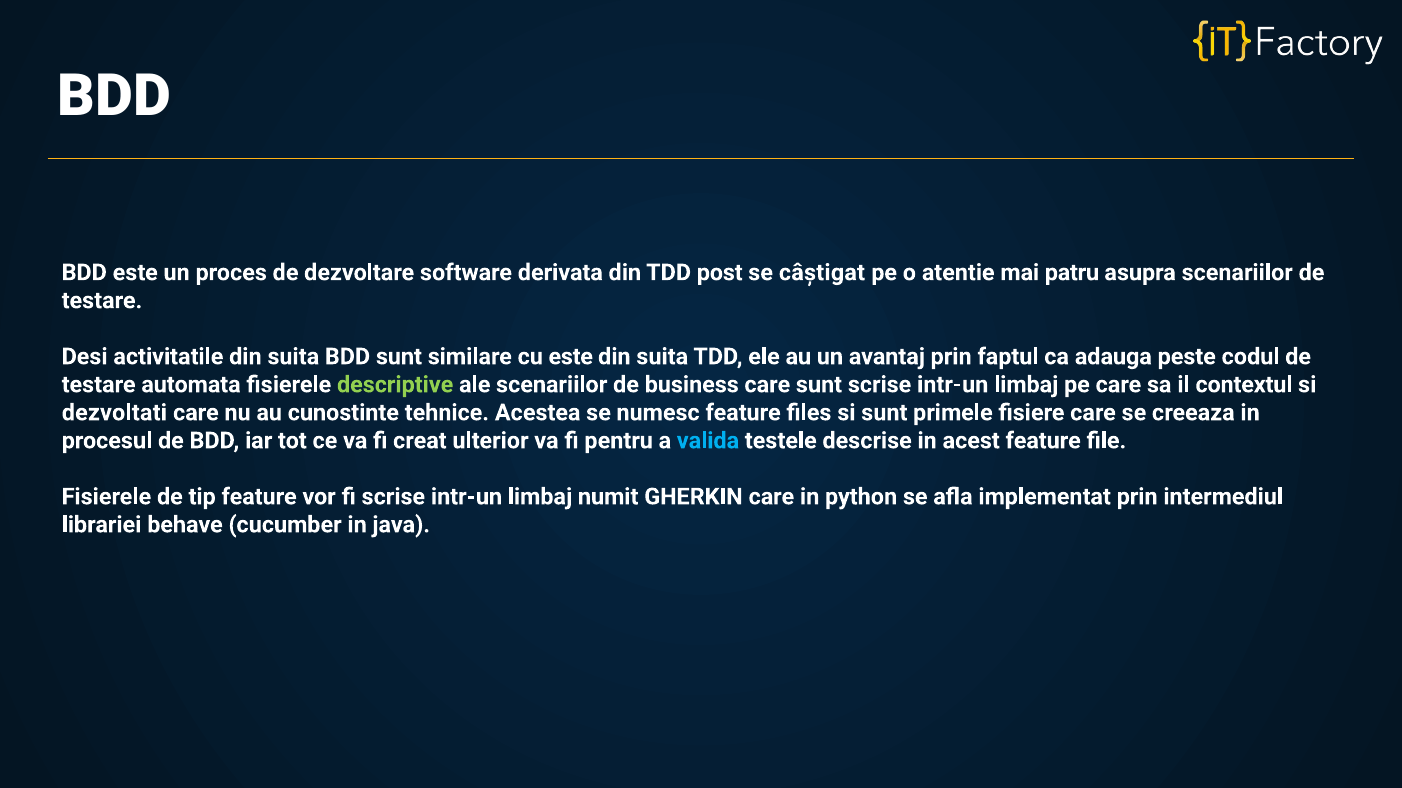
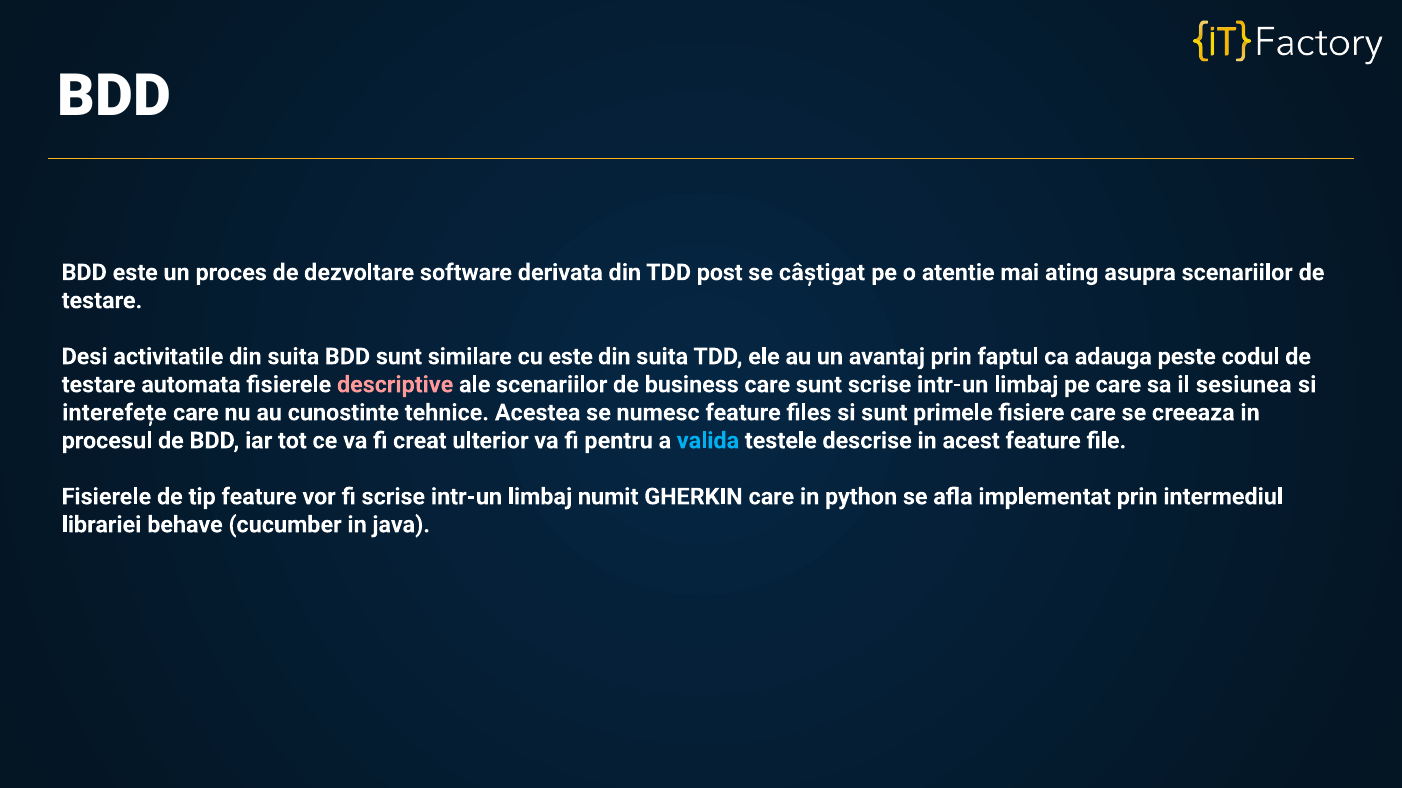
patru: patru -> ating (1072, 273)
descriptive colour: light green -> pink (395, 385)
contextul: contextul -> sesiunea (1244, 385)
dezvoltati: dezvoltati -> interefețe (114, 413)
